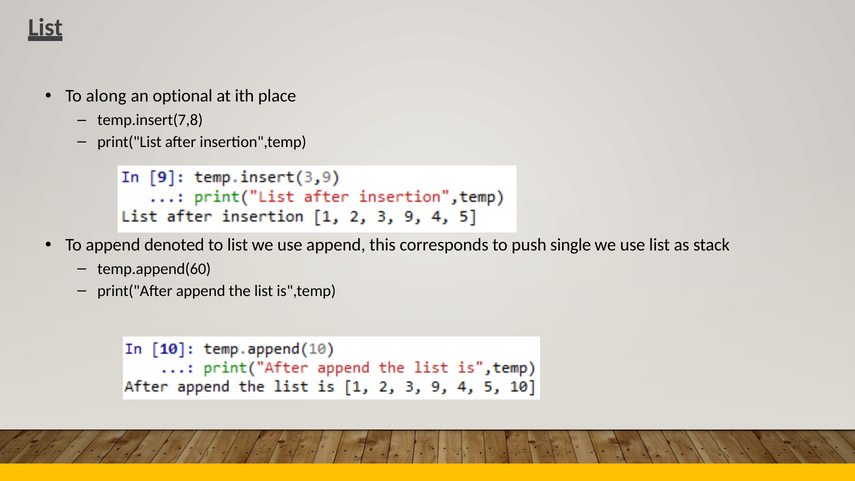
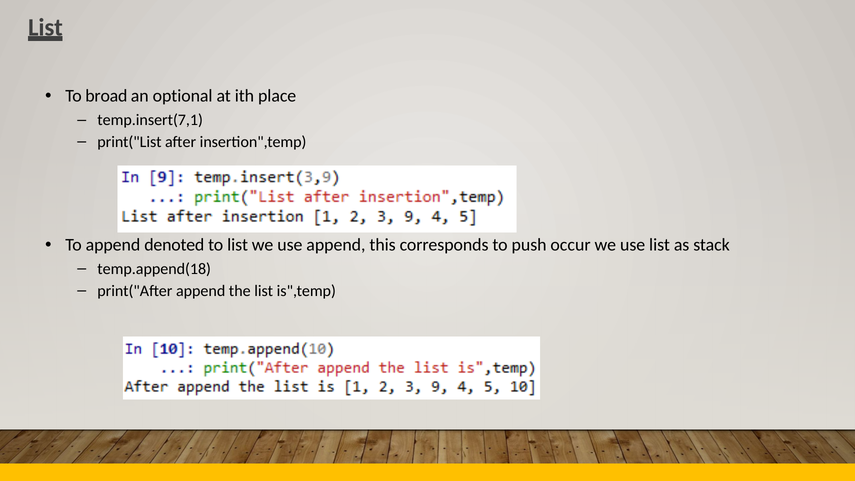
along: along -> broad (106, 96)
temp.insert(7,8: temp.insert(7,8 -> temp.insert(7,1 (150, 120)
single: single -> occur (571, 245)
temp.append(60: temp.append(60 -> temp.append(18 (154, 269)
